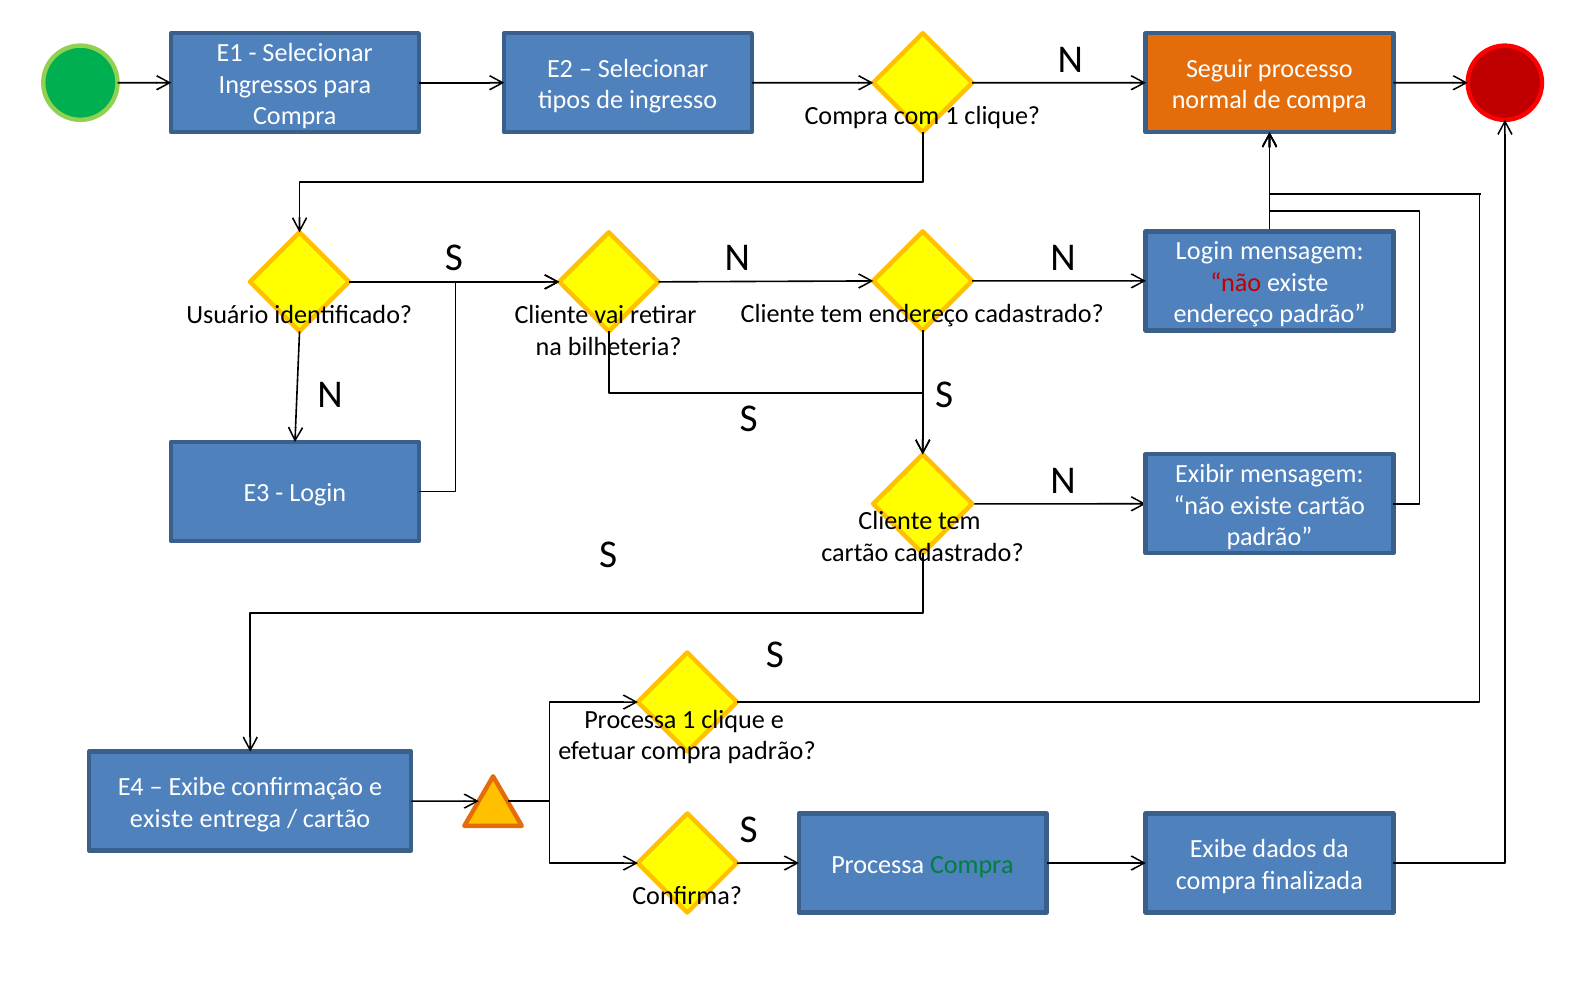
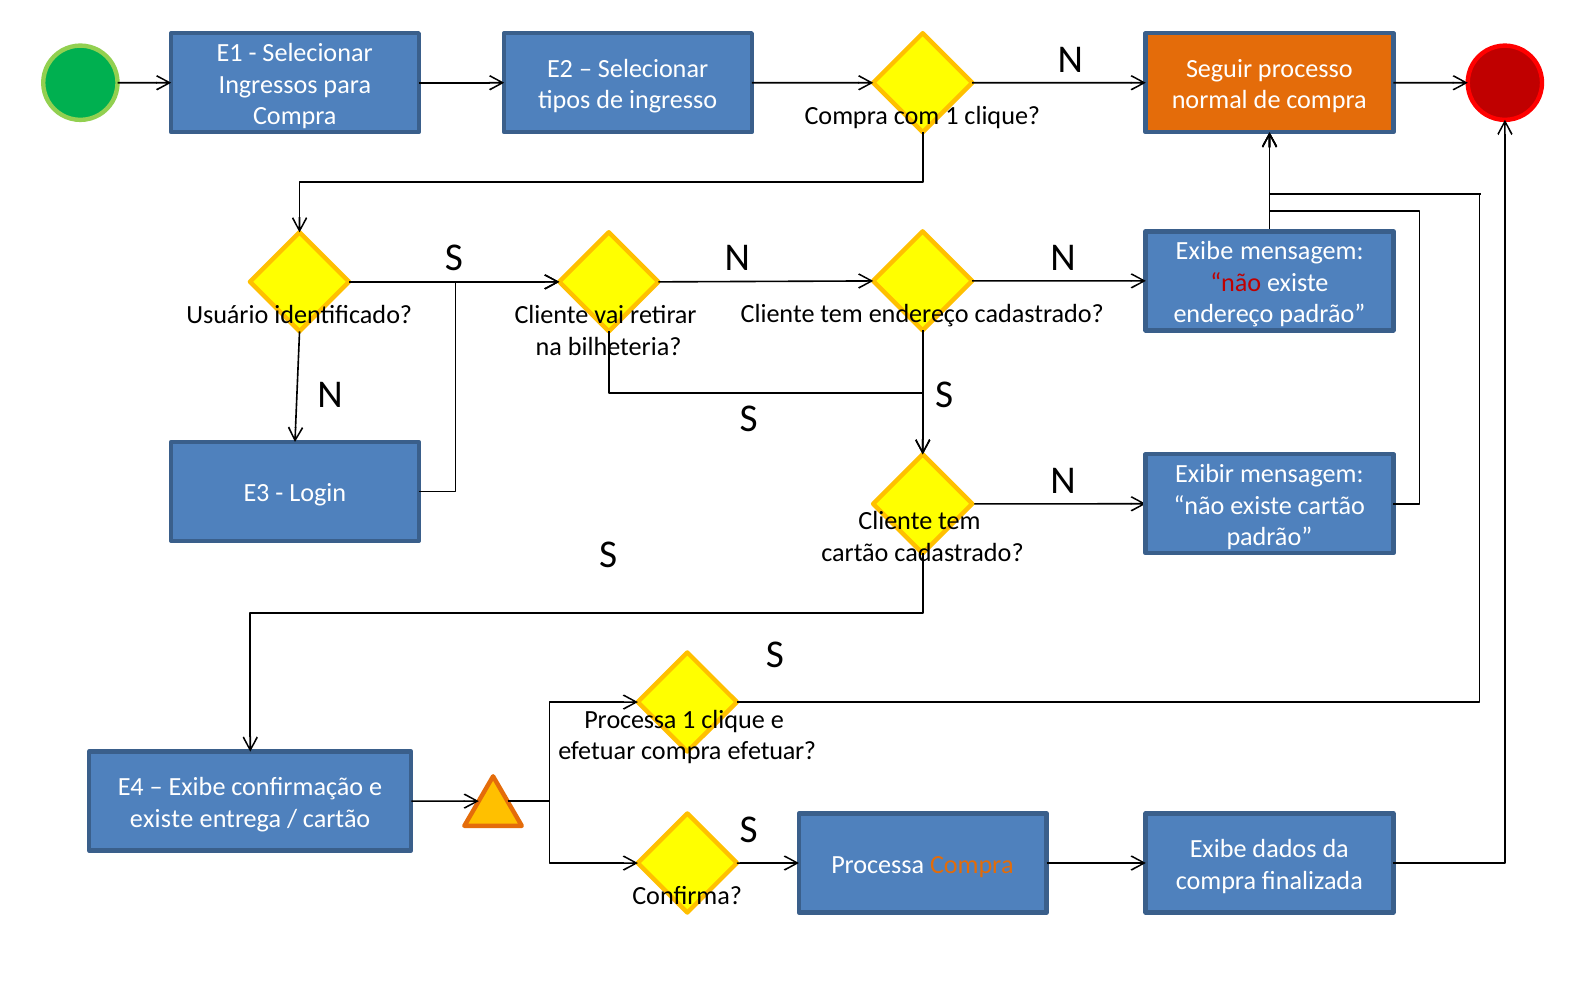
N Login: Login -> Exibe (1205, 251)
compra padrão: padrão -> efetuar (772, 751)
Compra colour: green -> orange (972, 865)
